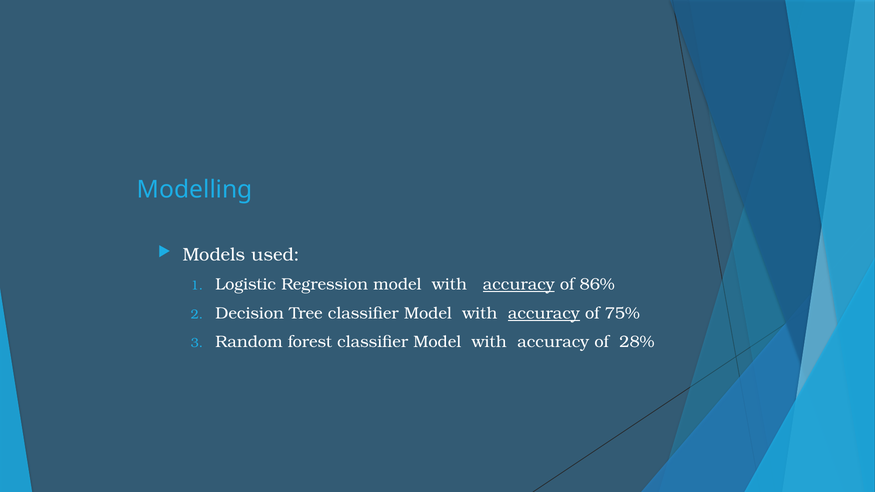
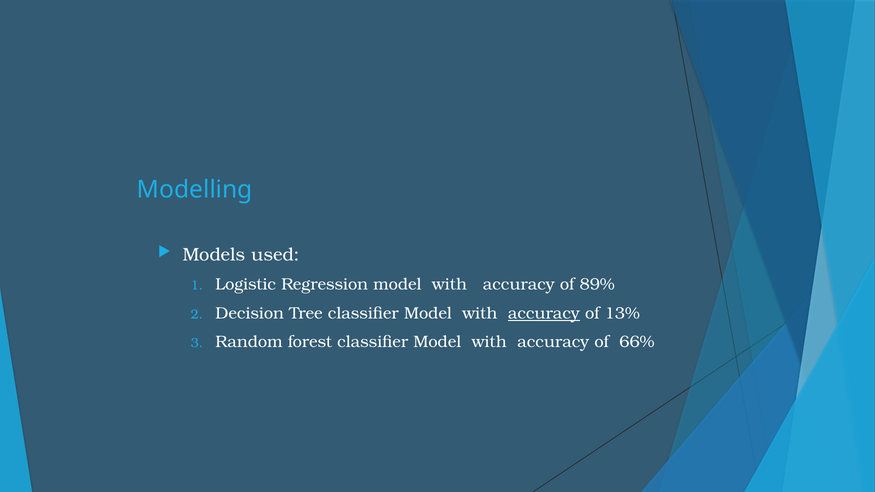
accuracy underline: present -> none (519, 285)
86%: 86% -> 89% (597, 285)
75%: 75% -> 13% (622, 313)
28%: 28% -> 66% (637, 342)
